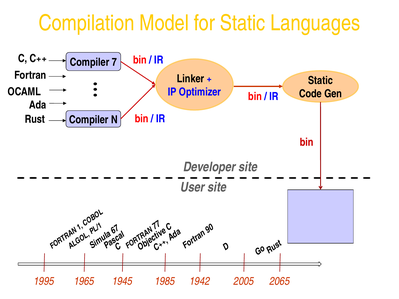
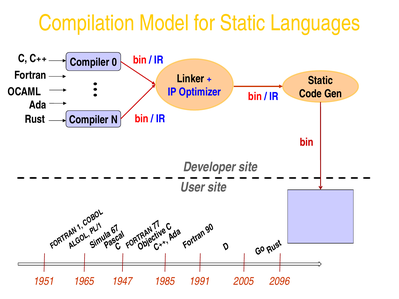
Compiler 7: 7 -> 0 (114, 62)
1995: 1995 -> 1951 (44, 281)
1945: 1945 -> 1947 (122, 281)
1942: 1942 -> 1991 (200, 281)
2065: 2065 -> 2096 (280, 281)
